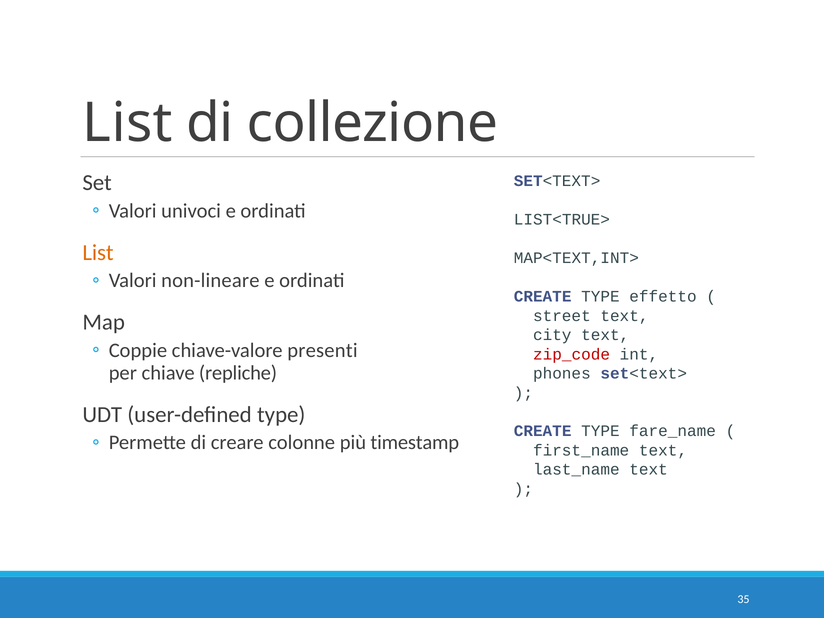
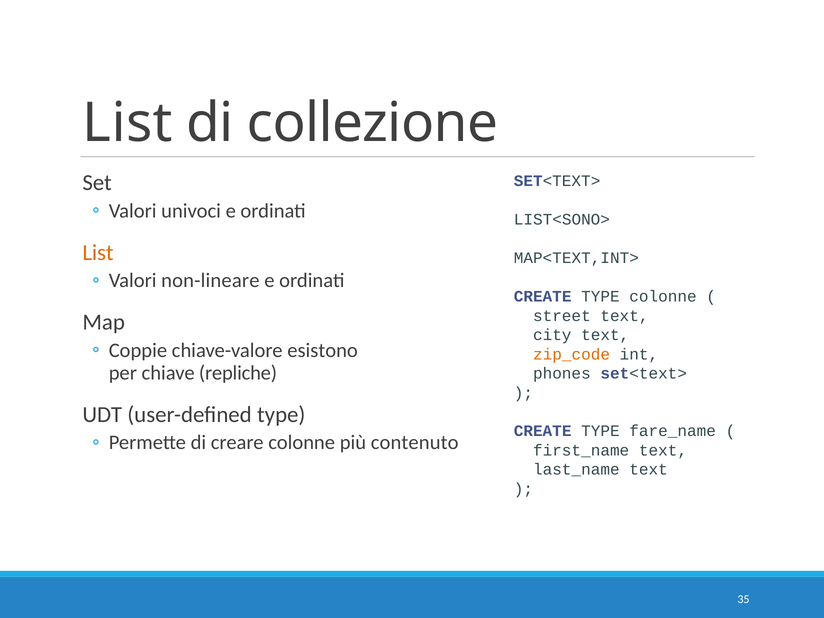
LIST<TRUE>: LIST<TRUE> -> LIST<SONO> (562, 220)
TYPE effetto: effetto -> colonne (663, 297)
presenti: presenti -> esistono (323, 351)
zip_code colour: red -> orange (572, 354)
timestamp: timestamp -> contenuto (415, 443)
